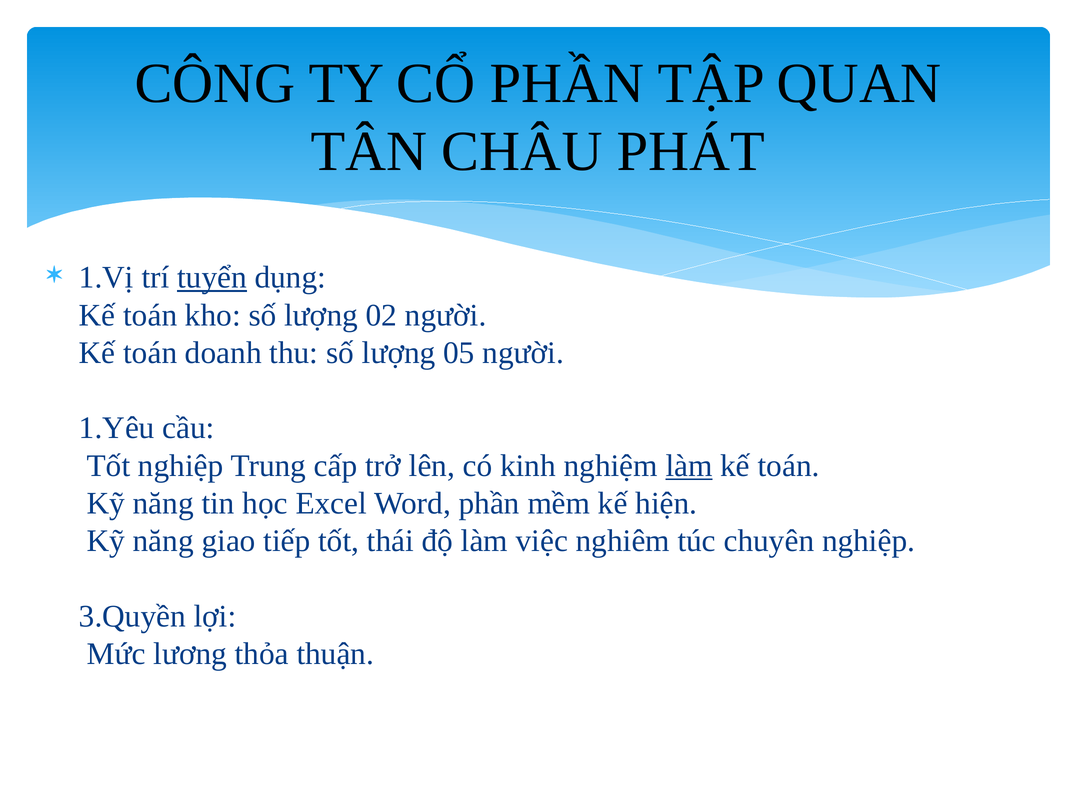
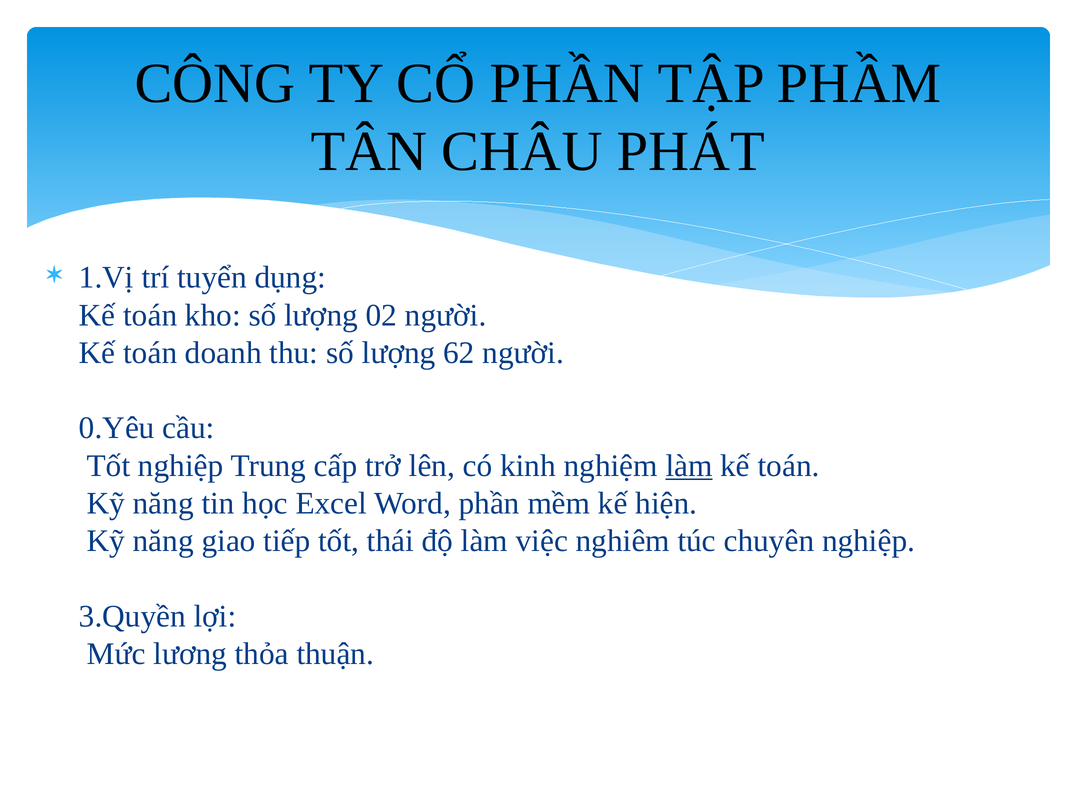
QUAN: QUAN -> PHẦM (859, 83)
tuyển underline: present -> none (212, 277)
05: 05 -> 62 (459, 353)
1.Yêu: 1.Yêu -> 0.Yêu (117, 428)
